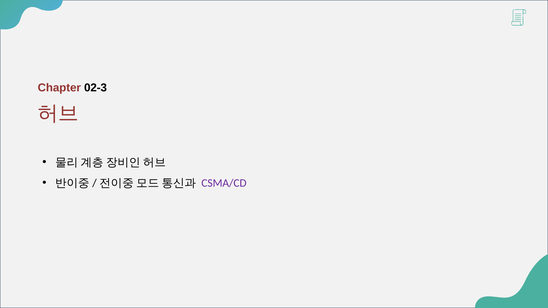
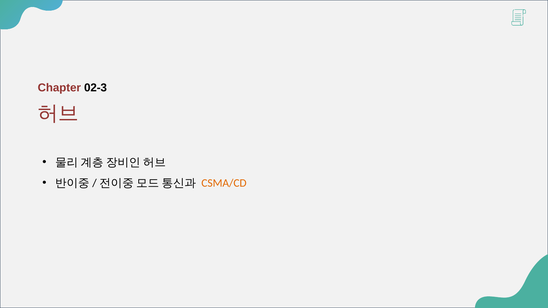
CSMA/CD colour: purple -> orange (224, 183)
